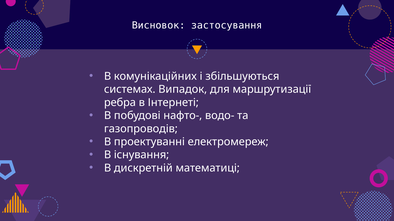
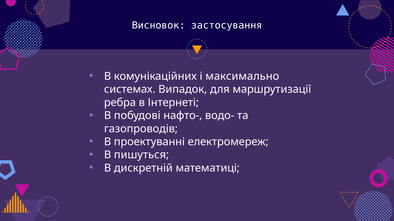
збільшуються: збільшуються -> максимально (242, 76)
існування: існування -> пишуться (141, 155)
